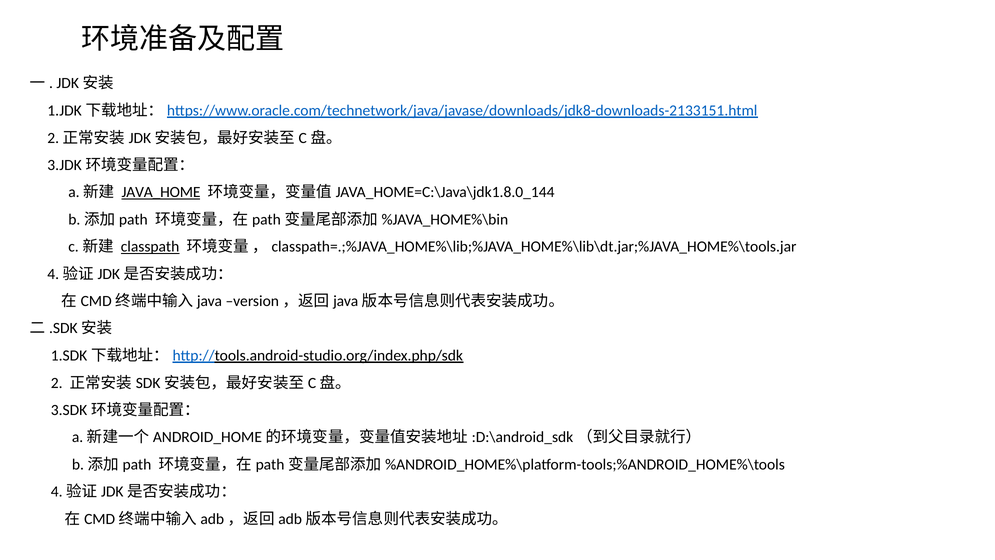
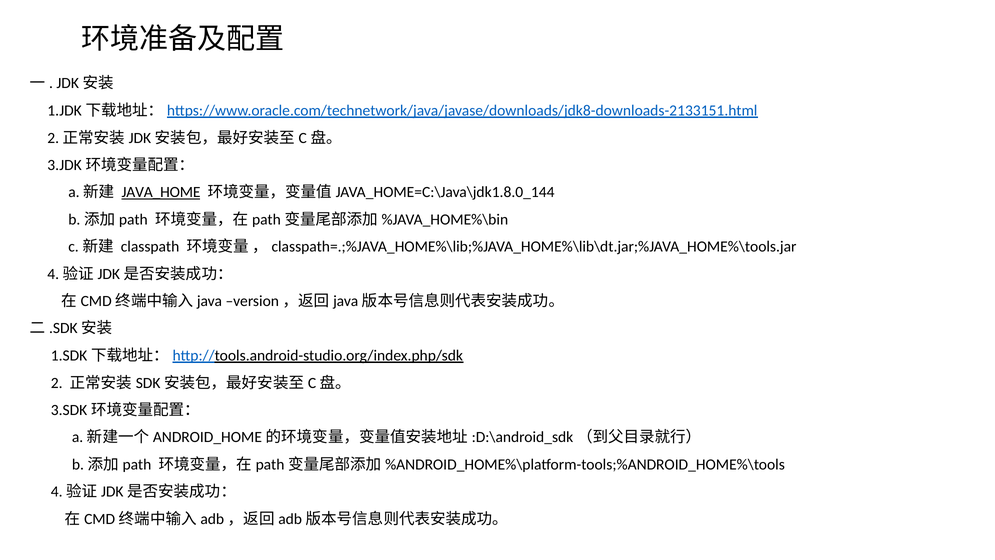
classpath underline: present -> none (150, 247)
